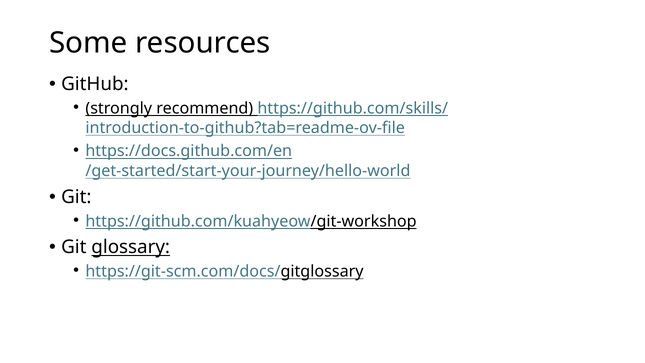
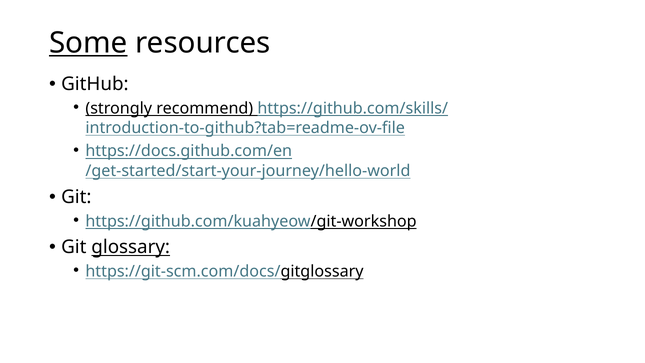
Some underline: none -> present (88, 43)
